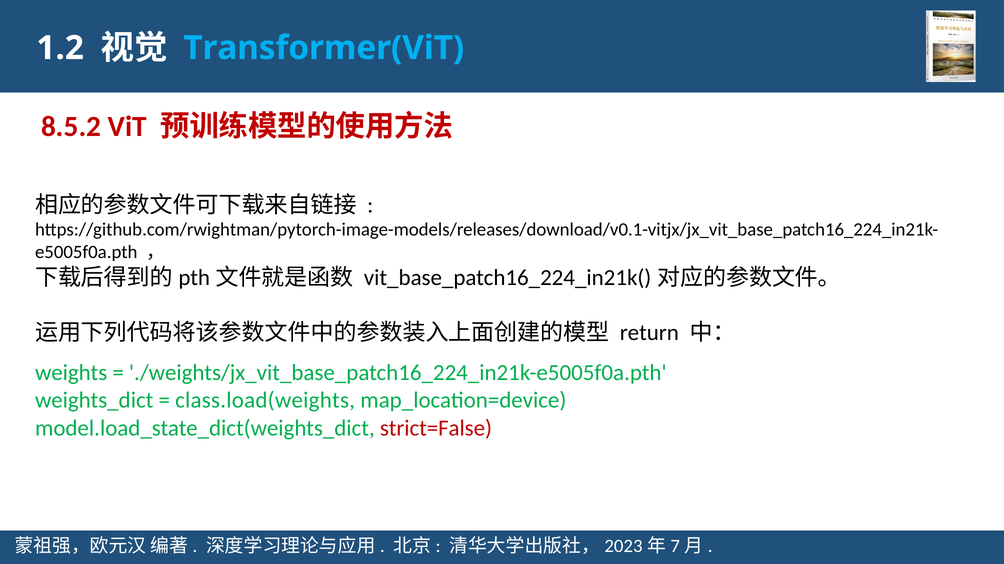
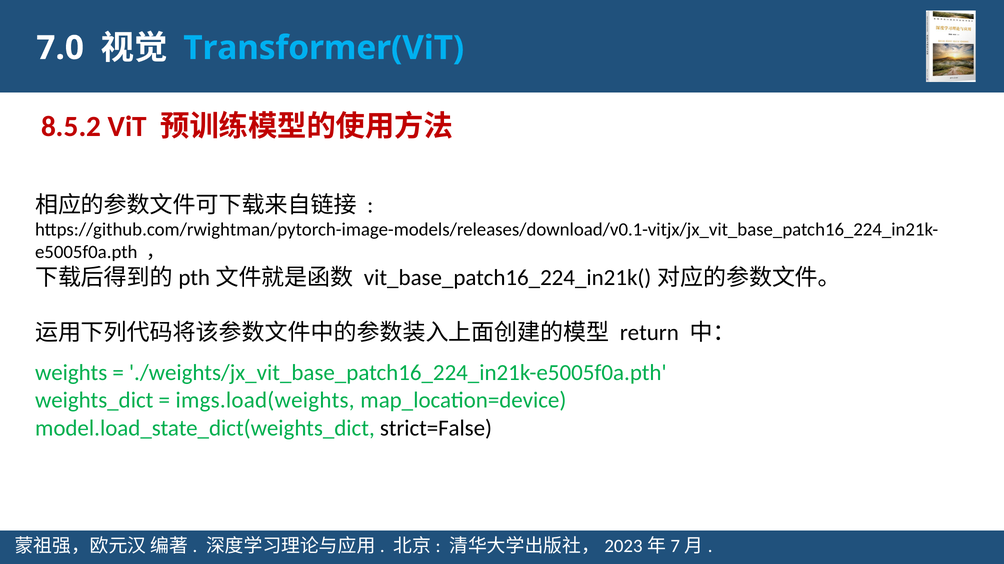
1.2: 1.2 -> 7.0 (60, 48)
class.load(weights: class.load(weights -> imgs.load(weights (265, 401)
strict=False colour: red -> black (436, 429)
